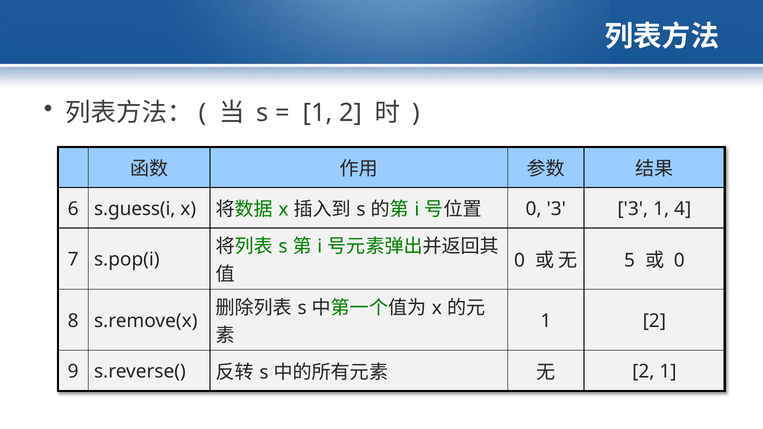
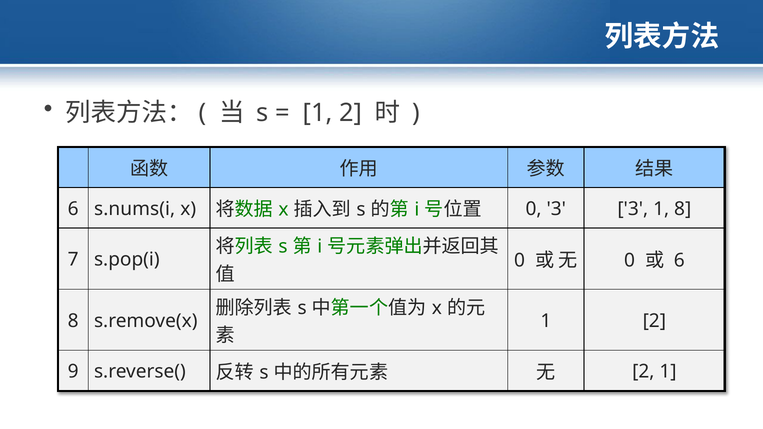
s.guess(i: s.guess(i -> s.nums(i (135, 209)
1 4: 4 -> 8 (683, 209)
5: 5 -> 0 (629, 261)
0: 0 -> 6 (679, 261)
